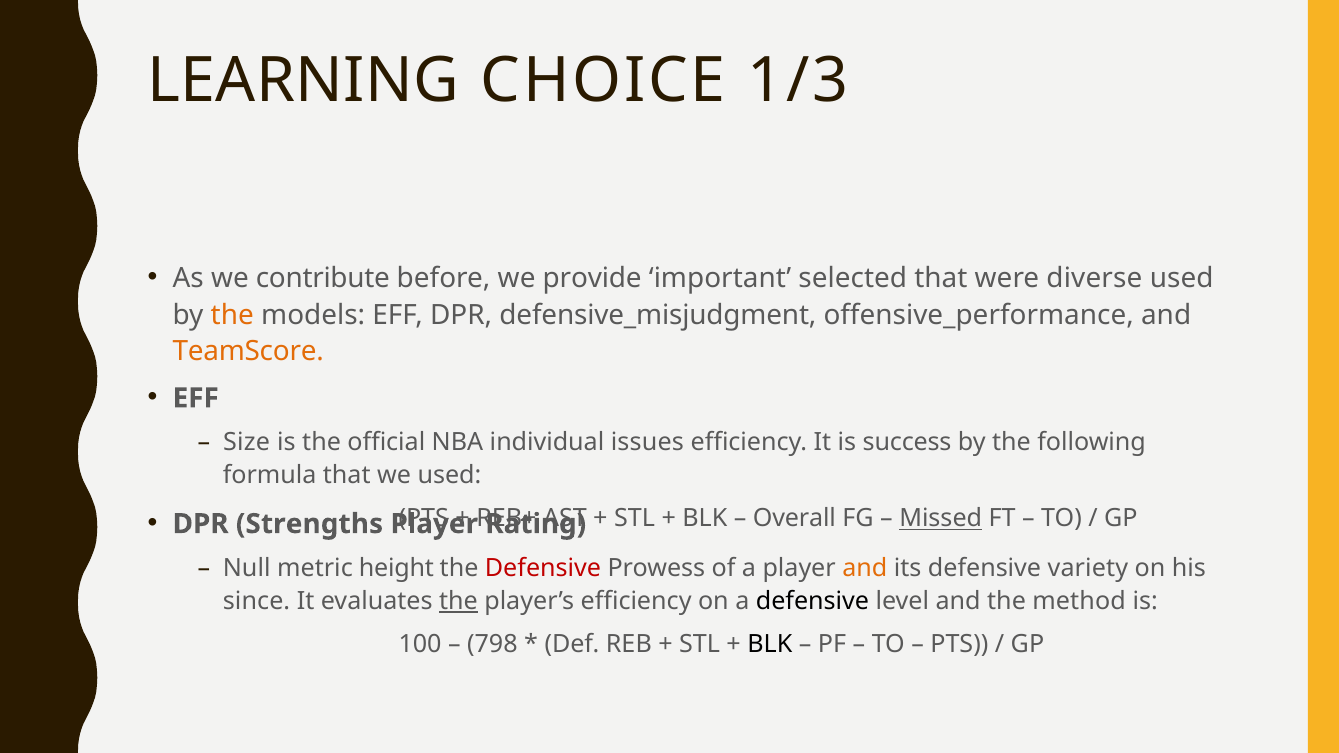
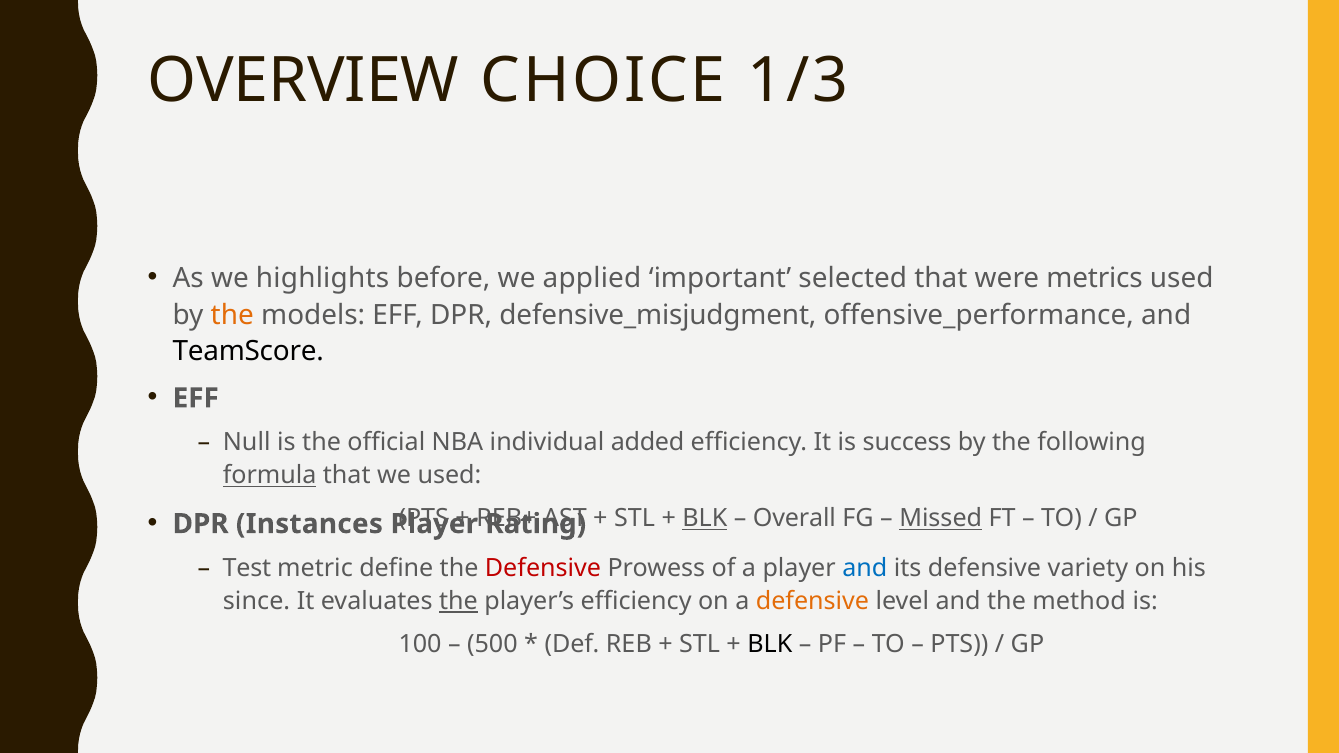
LEARNING: LEARNING -> OVERVIEW (303, 81)
contribute: contribute -> highlights (323, 278)
provide: provide -> applied (592, 278)
diverse: diverse -> metrics (1095, 278)
TeamScore colour: orange -> black (248, 352)
Size: Size -> Null (247, 443)
issues: issues -> added (648, 443)
formula underline: none -> present (270, 476)
Strengths: Strengths -> Instances (309, 524)
BLK underline: none -> present (705, 519)
Null: Null -> Test (247, 568)
height: height -> define (396, 568)
and colour: orange -> blue (865, 568)
defensive colour: black -> orange (812, 602)
798: 798 -> 500 (492, 644)
